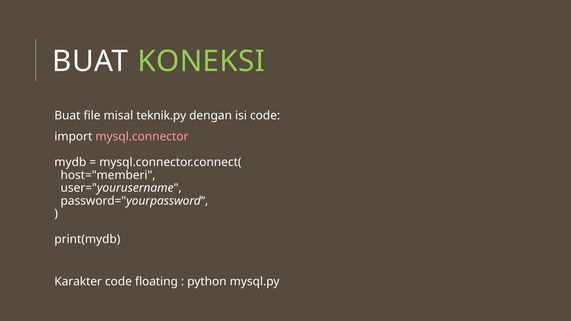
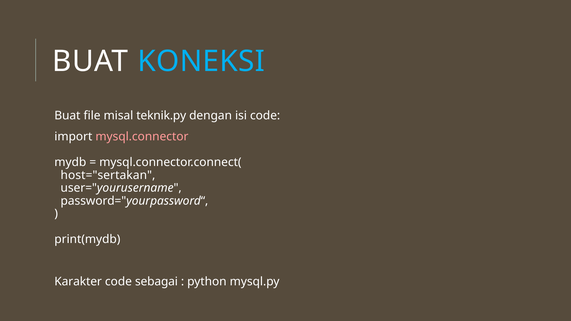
KONEKSI colour: light green -> light blue (201, 61)
host="memberi: host="memberi -> host="sertakan (108, 175)
floating: floating -> sebagai (156, 282)
